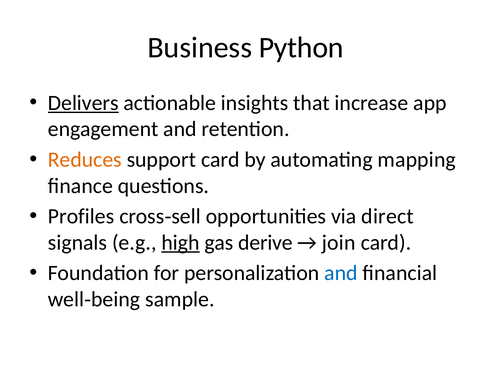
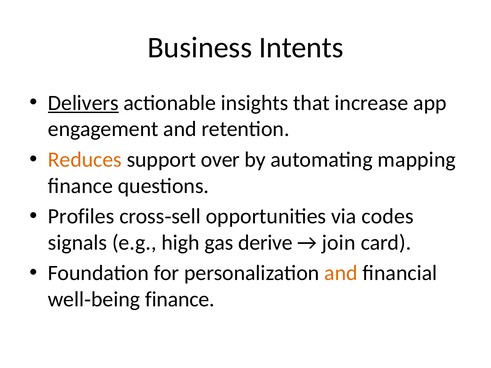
Python: Python -> Intents (301, 48)
support card: card -> over (220, 160)
direct: direct -> codes (388, 217)
high underline: present -> none (180, 243)
and colour: blue -> orange (341, 273)
sample: sample -> finance (180, 299)
